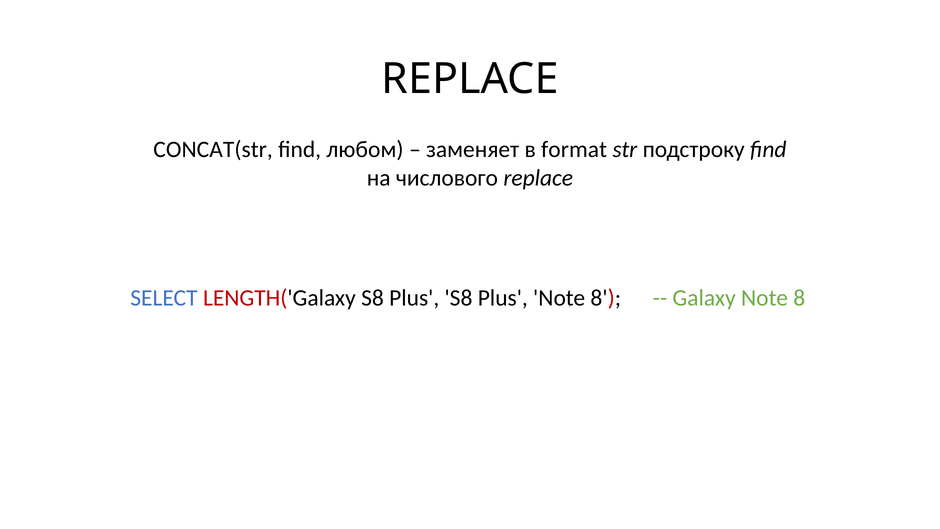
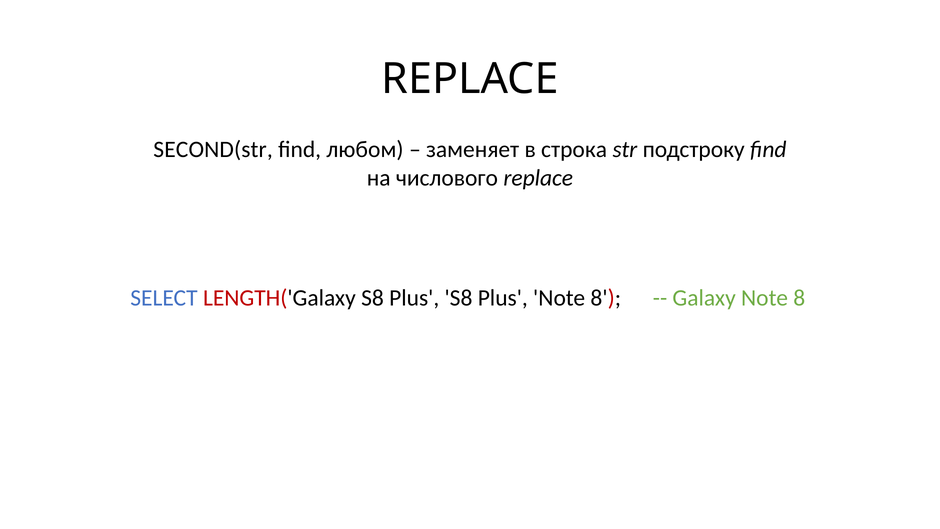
CONCAT(str: CONCAT(str -> SECOND(str (213, 150)
format: format -> строка (574, 150)
